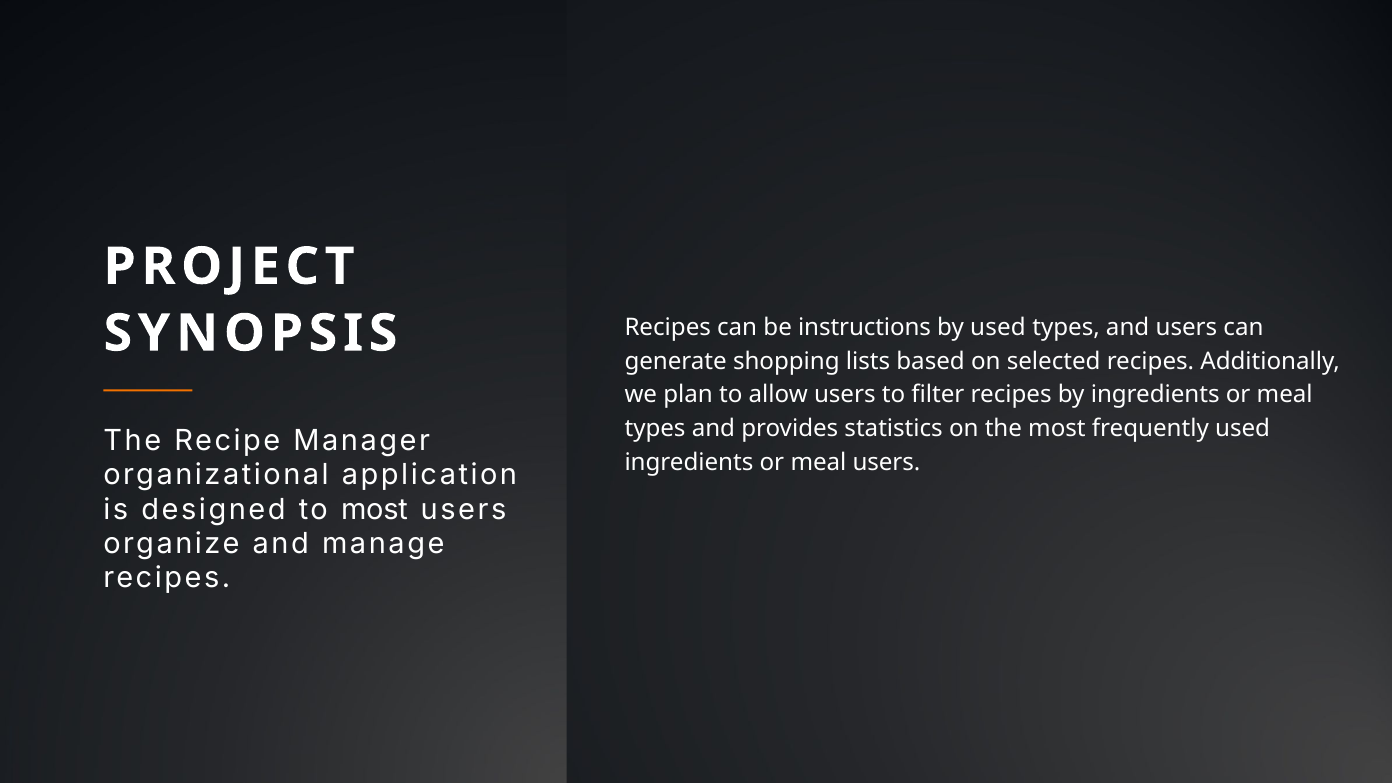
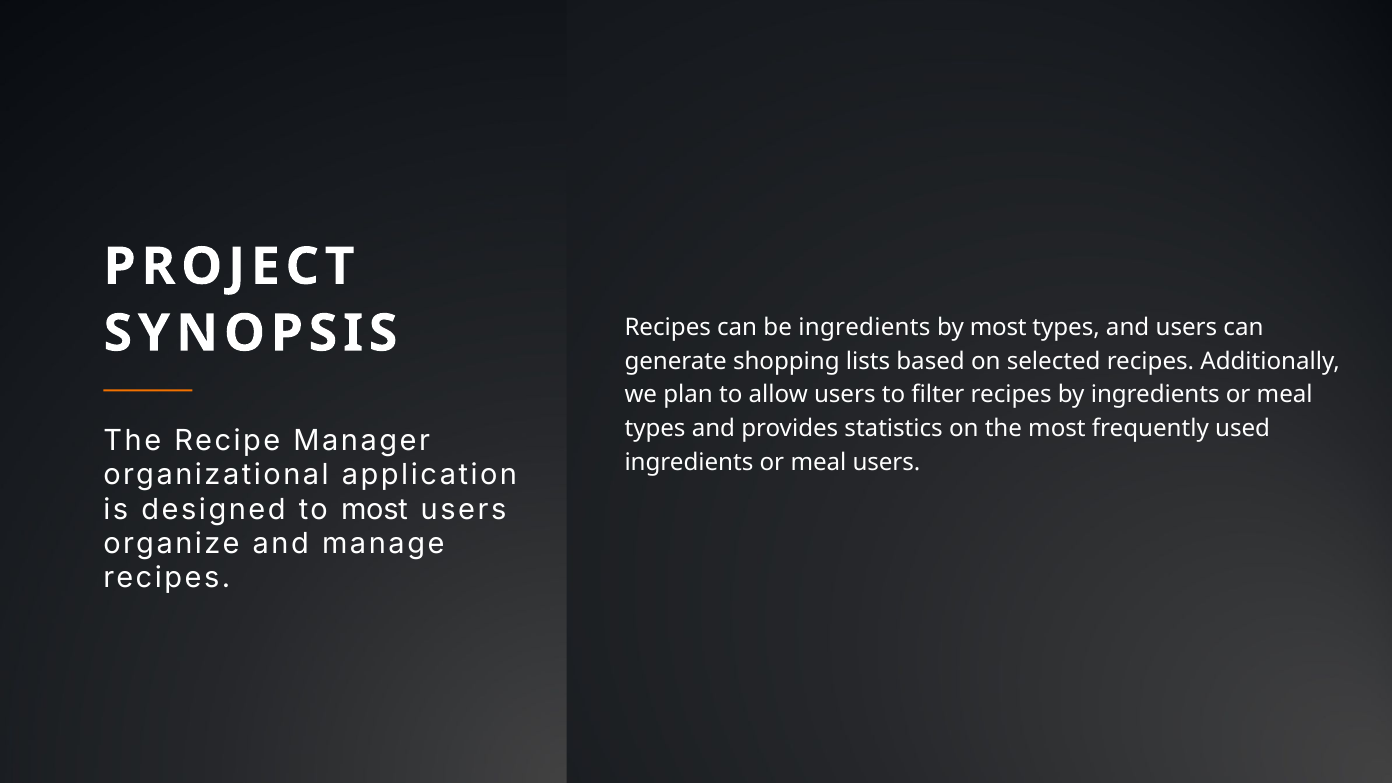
be instructions: instructions -> ingredients (864, 327)
by used: used -> most (998, 327)
